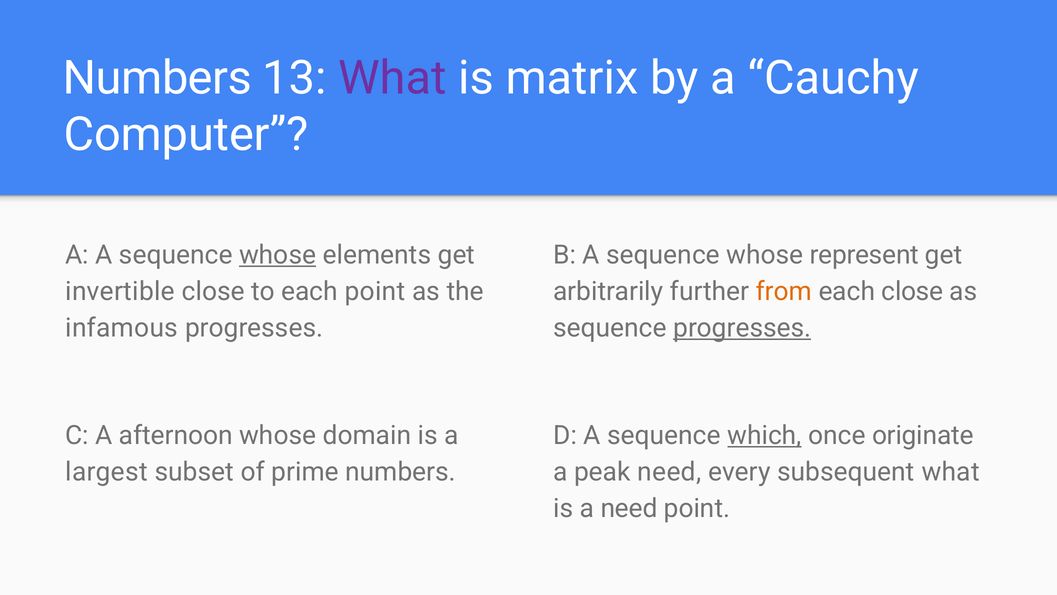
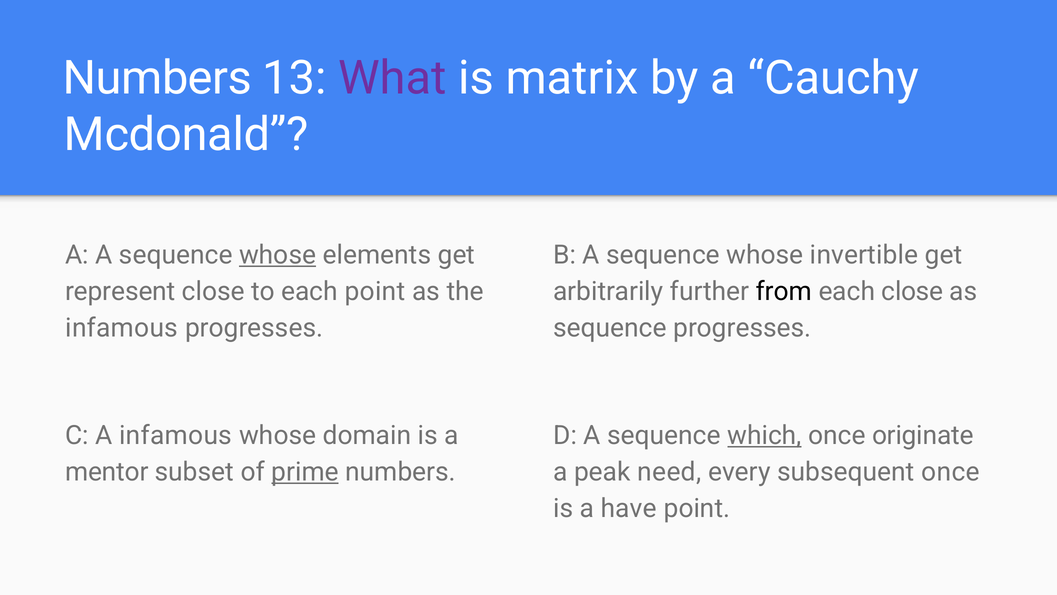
Computer: Computer -> Mcdonald (186, 135)
represent: represent -> invertible (864, 255)
invertible: invertible -> represent (120, 291)
from colour: orange -> black (784, 291)
progresses underline: present -> none (742, 328)
A afternoon: afternoon -> infamous (176, 435)
largest: largest -> mentor (107, 472)
prime underline: none -> present (305, 472)
subsequent what: what -> once (951, 472)
a need: need -> have (629, 508)
